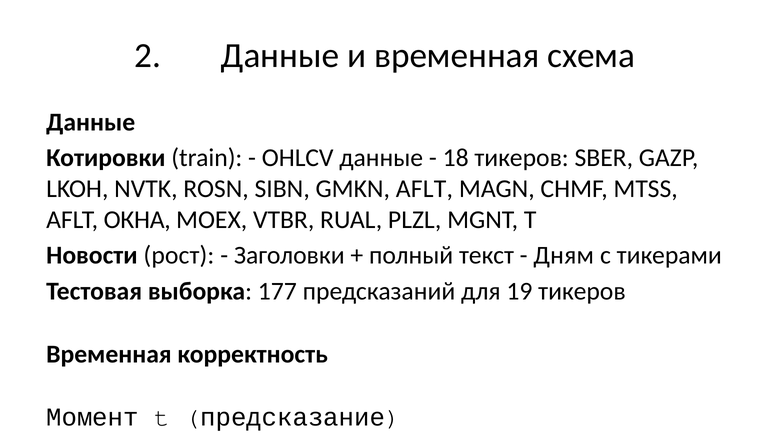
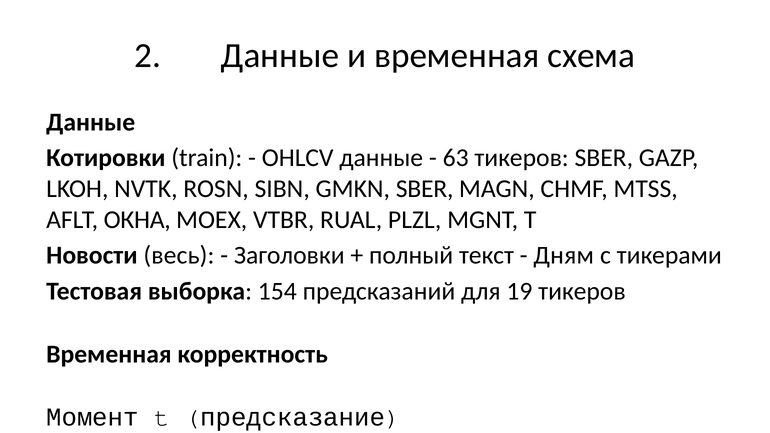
18: 18 -> 63 (456, 158)
GMKN AFLT: AFLT -> SBER (425, 189)
рост: рост -> весь (179, 256)
177: 177 -> 154 (277, 291)
